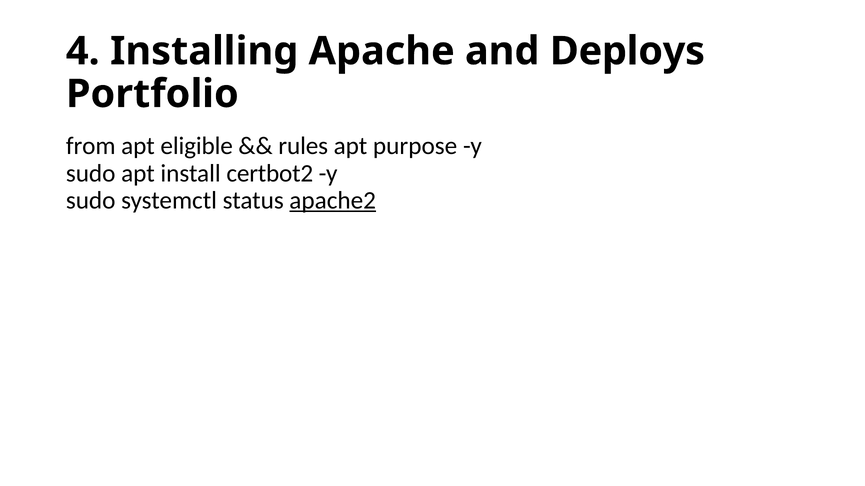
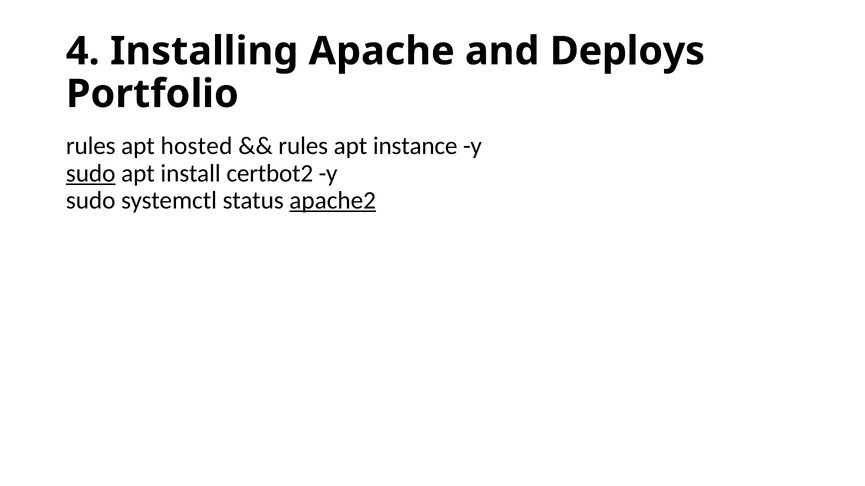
from: from -> rules (91, 146)
eligible: eligible -> hosted (196, 146)
purpose: purpose -> instance (415, 146)
sudo underline: none -> present (91, 173)
